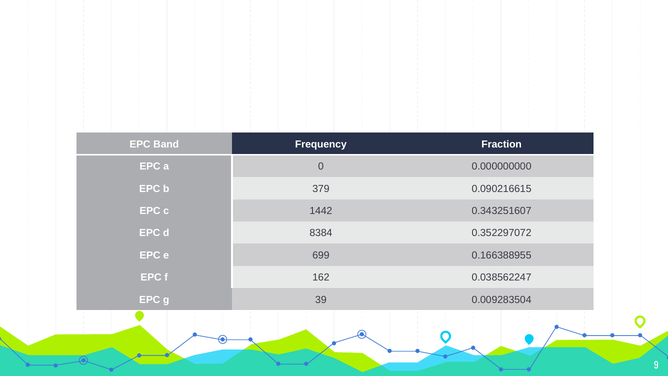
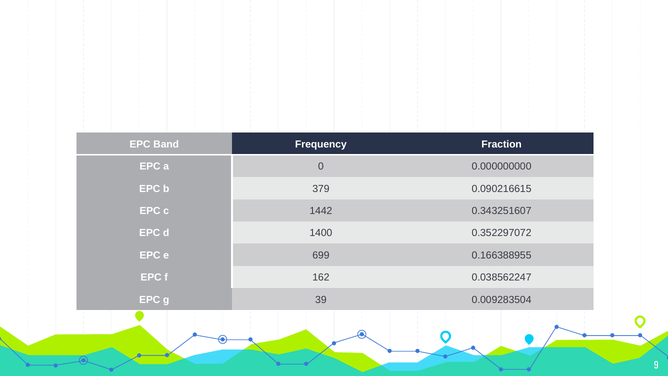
8384: 8384 -> 1400 (321, 233)
